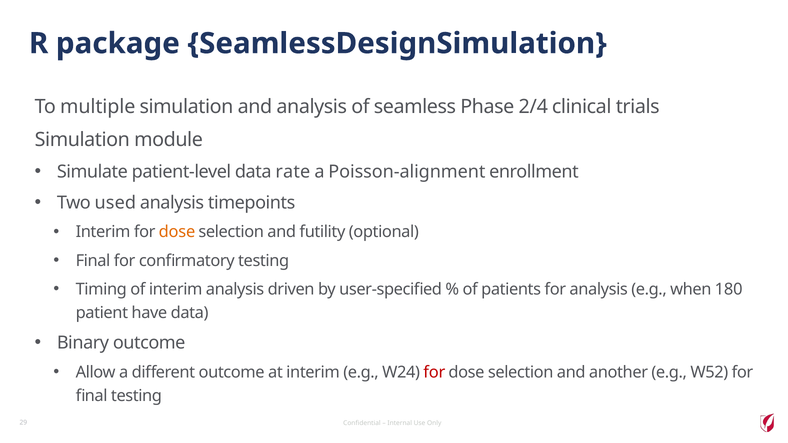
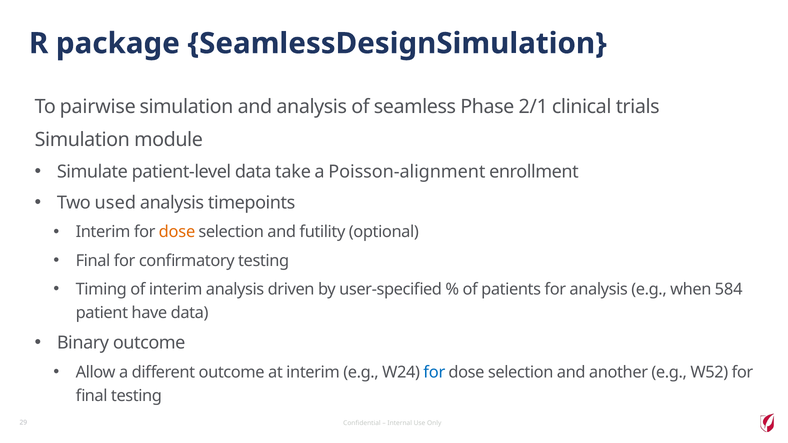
multiple: multiple -> pairwise (98, 107)
2/4: 2/4 -> 2/1 (533, 107)
rate: rate -> take (293, 172)
180: 180 -> 584 (729, 289)
for colour: red -> blue (434, 372)
